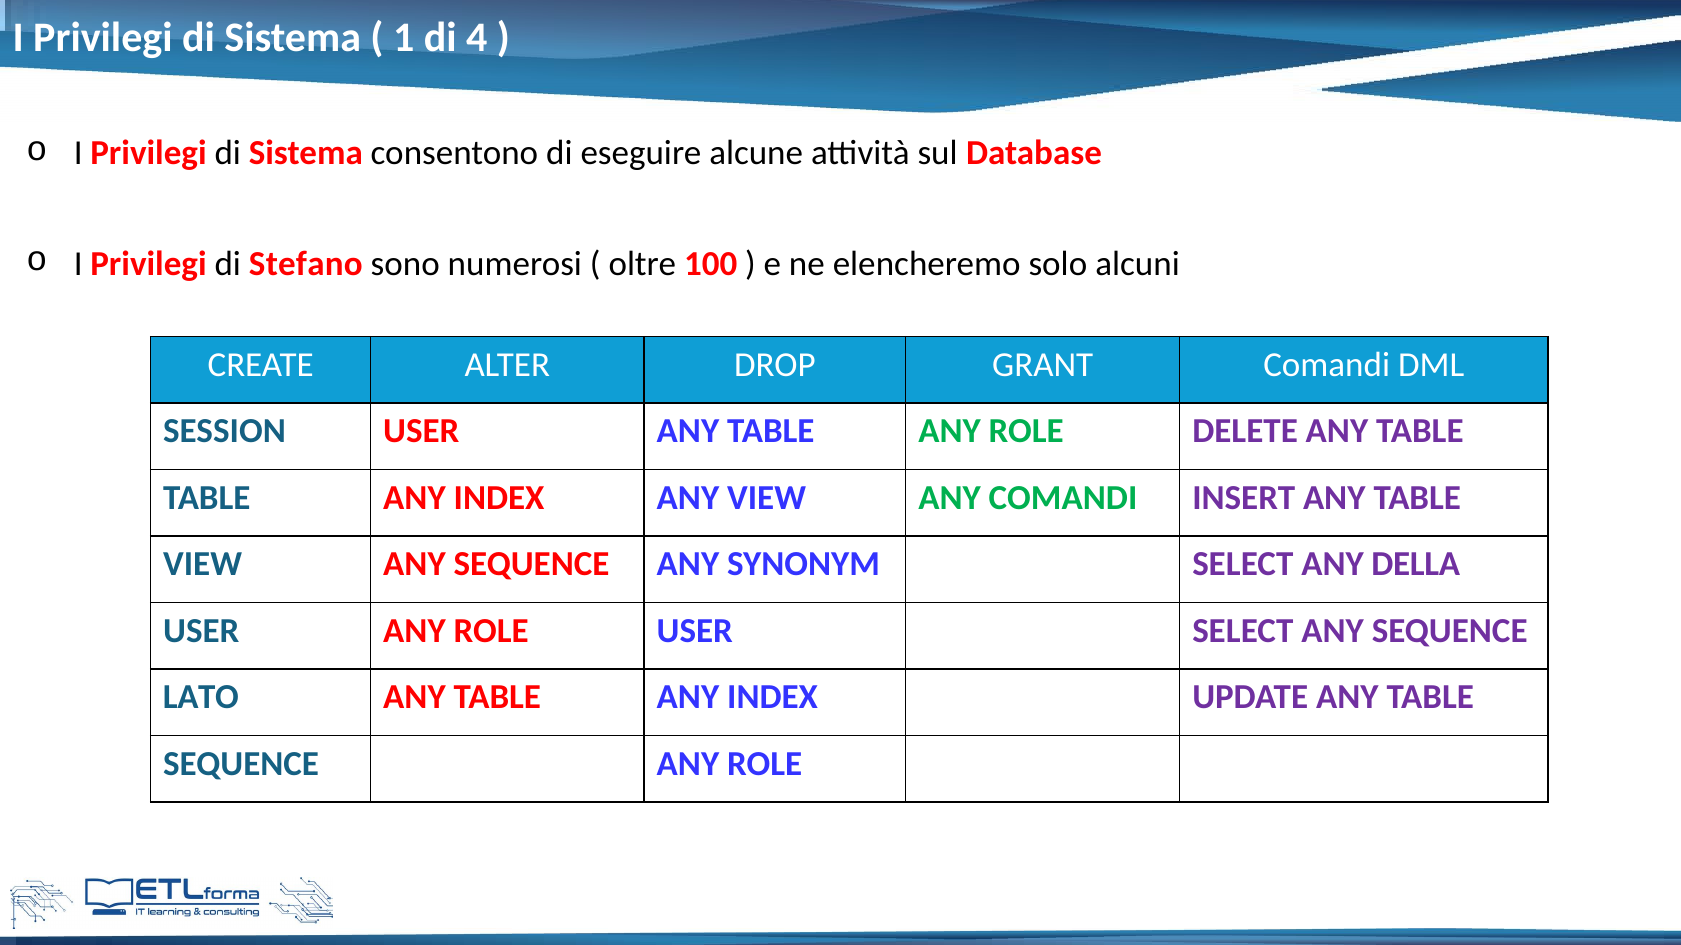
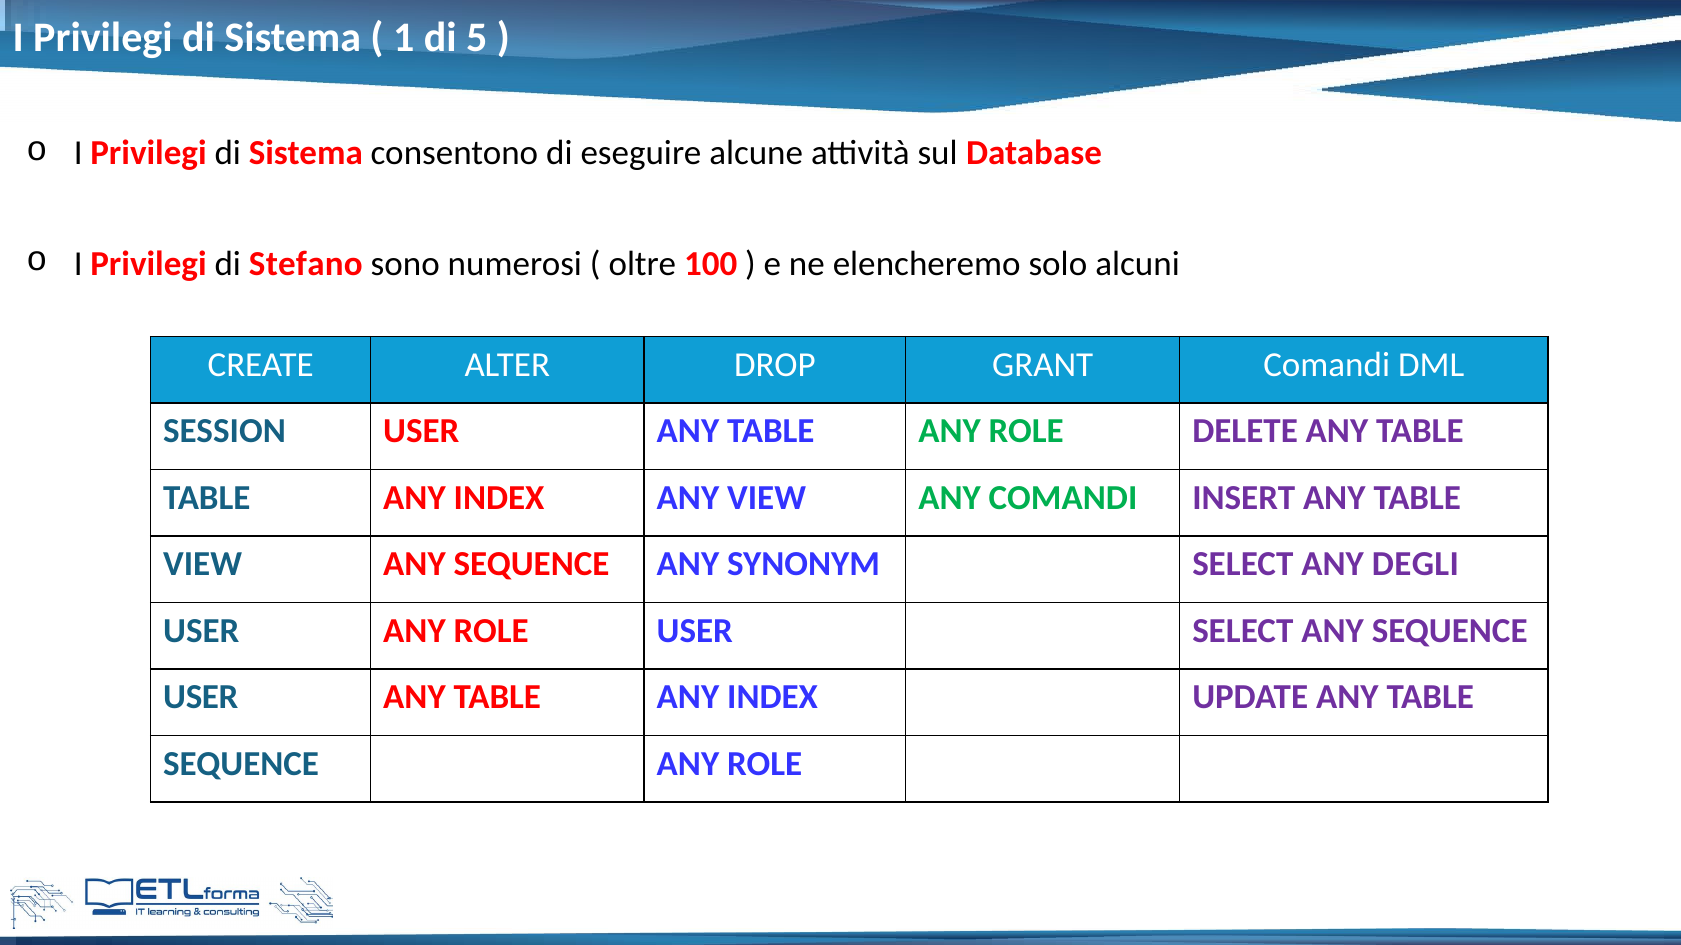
4: 4 -> 5 (477, 38)
DELLA: DELLA -> DEGLI (1415, 565)
LATO: LATO -> USER (201, 698)
